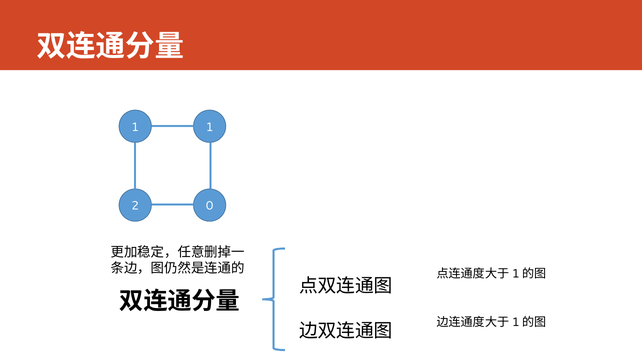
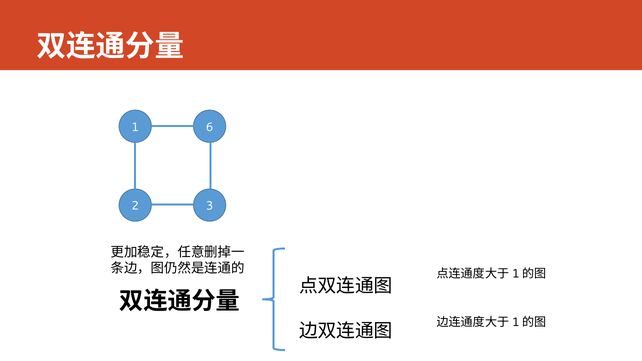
1 1: 1 -> 6 (210, 127)
0: 0 -> 3 (210, 206)
